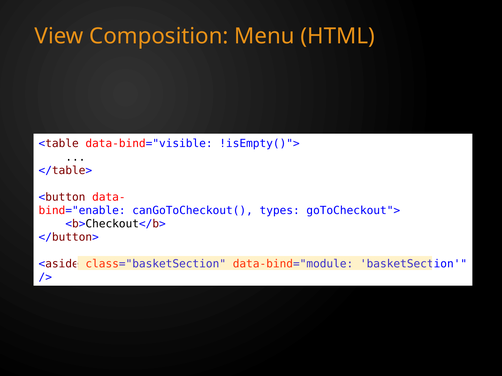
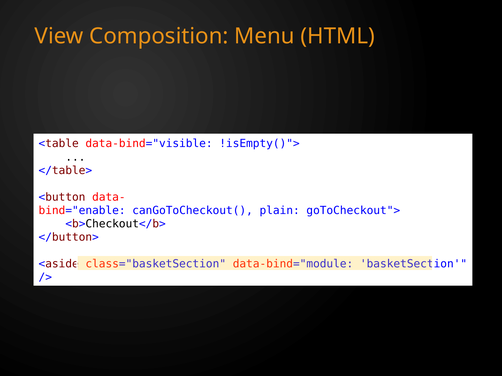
types: types -> plain (280, 211)
